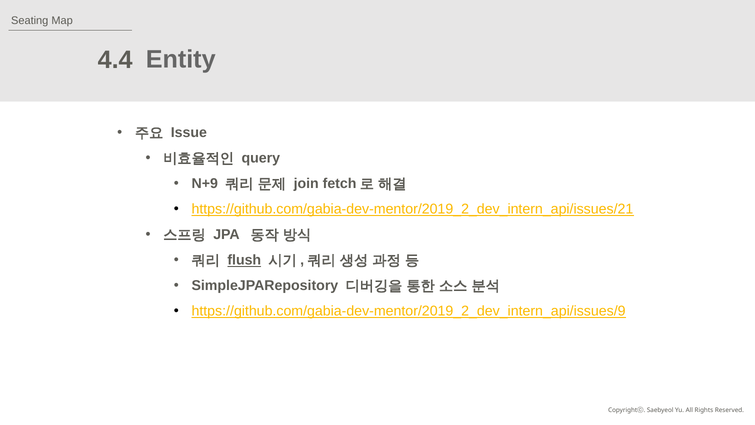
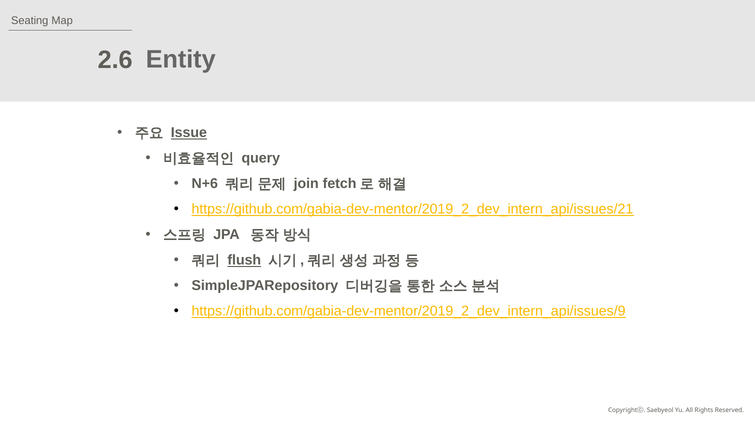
4.4: 4.4 -> 2.6 (115, 60)
Issue underline: none -> present (189, 133)
N+9: N+9 -> N+6 (205, 184)
